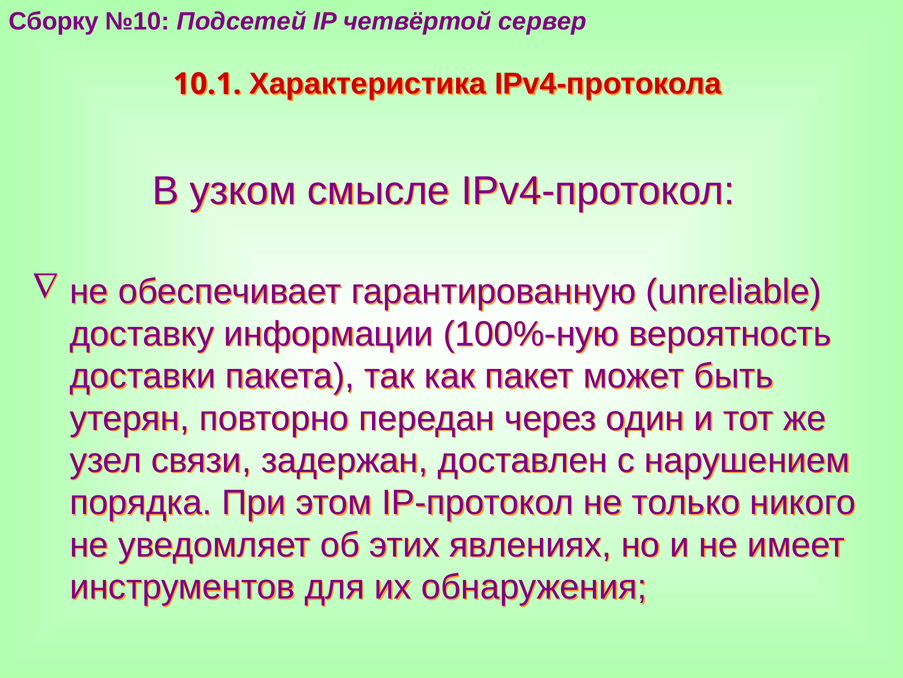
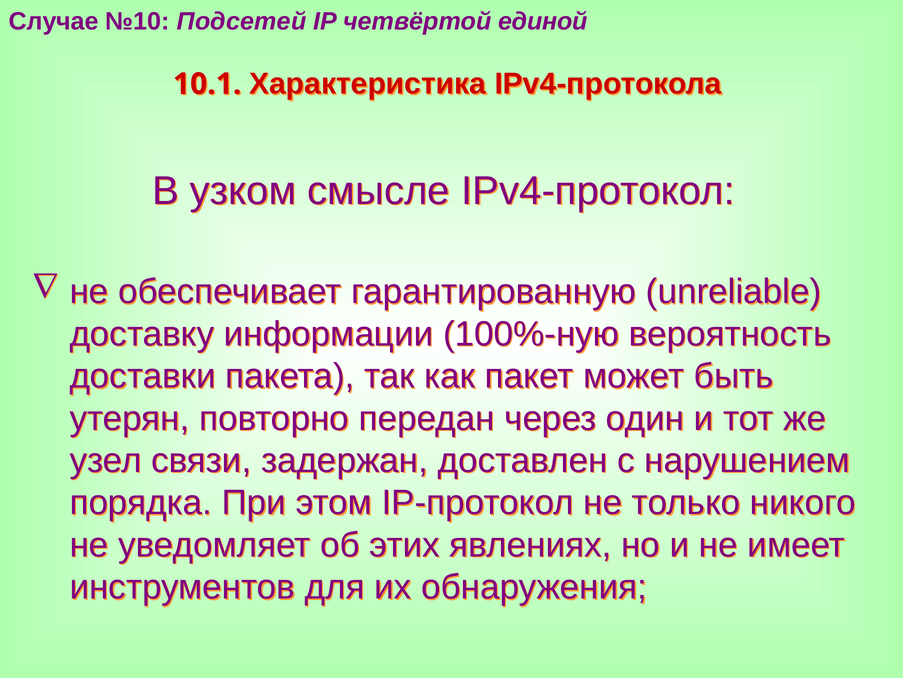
Сборку: Сборку -> Случае (54, 21)
сервер: сервер -> единой (543, 21)
